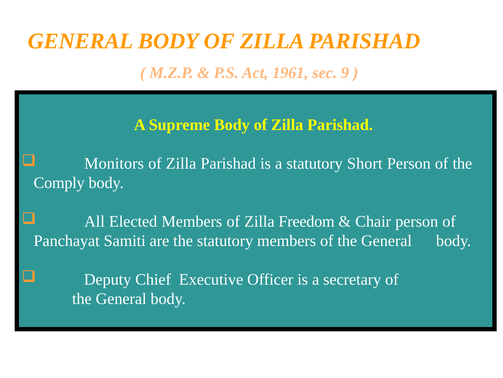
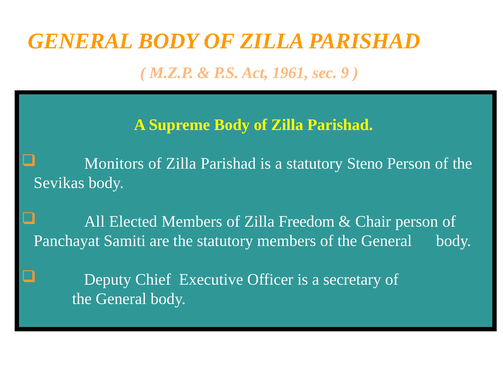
Short: Short -> Steno (365, 163)
Comply: Comply -> Sevikas (59, 183)
